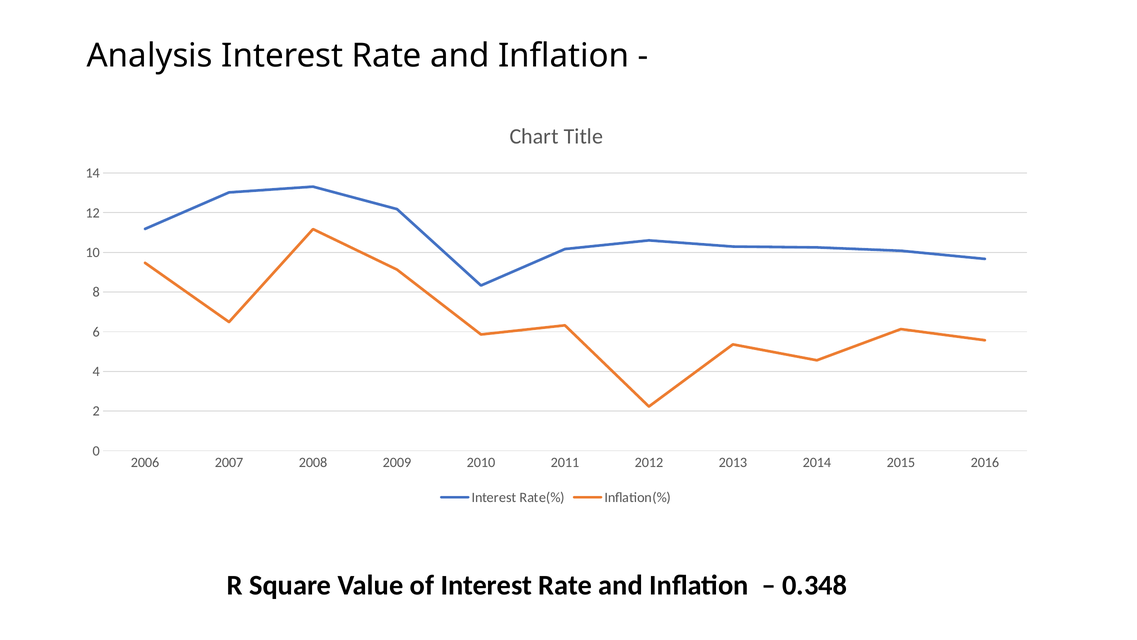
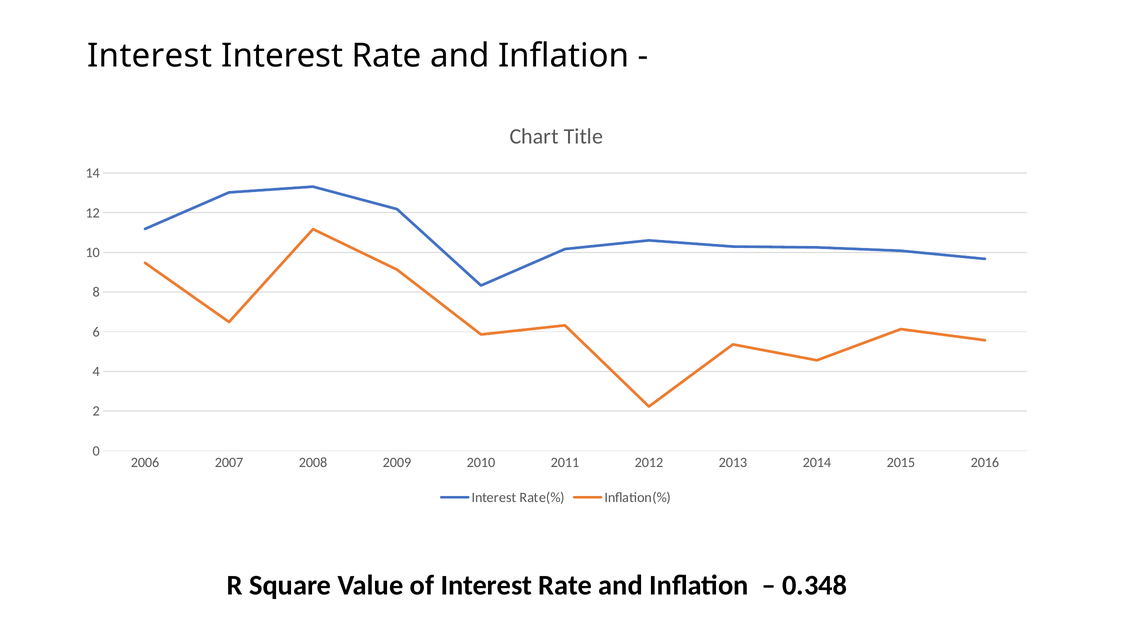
Analysis: Analysis -> Interest (150, 56)
